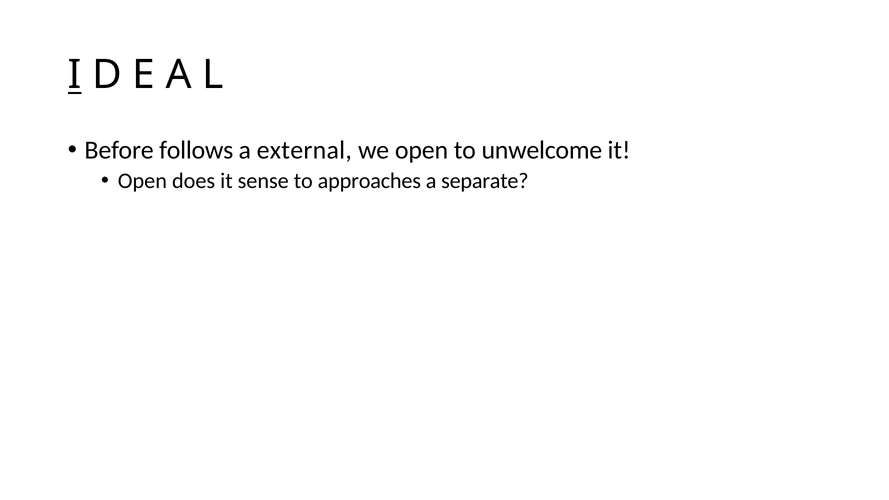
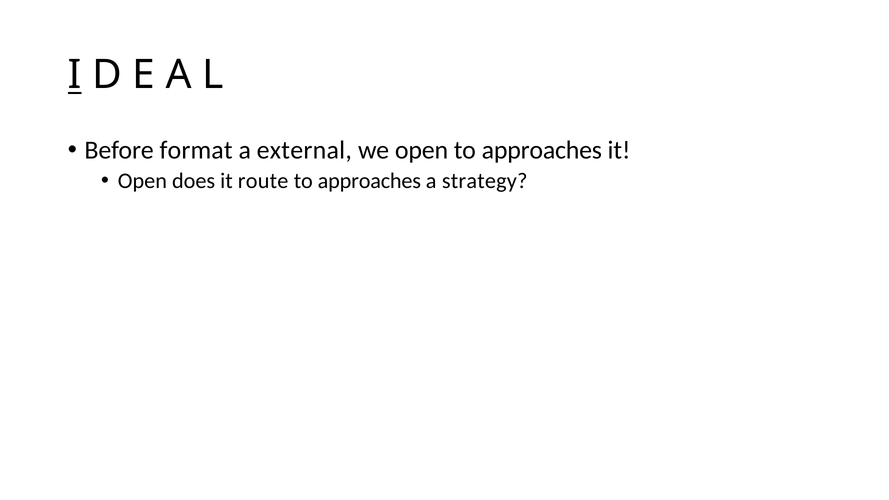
follows: follows -> format (196, 150)
unwelcome: unwelcome -> approaches (542, 150)
sense: sense -> route (263, 181)
separate: separate -> strategy (485, 181)
